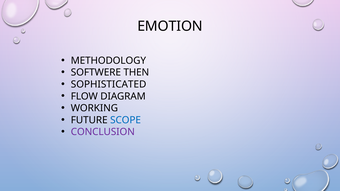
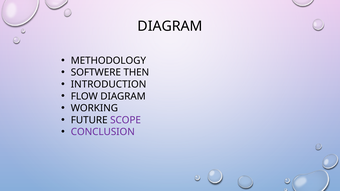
EMOTION: EMOTION -> DIAGRAM (170, 26)
SOPHISTICATED: SOPHISTICATED -> INTRODUCTION (109, 84)
SCOPE colour: blue -> purple (126, 120)
